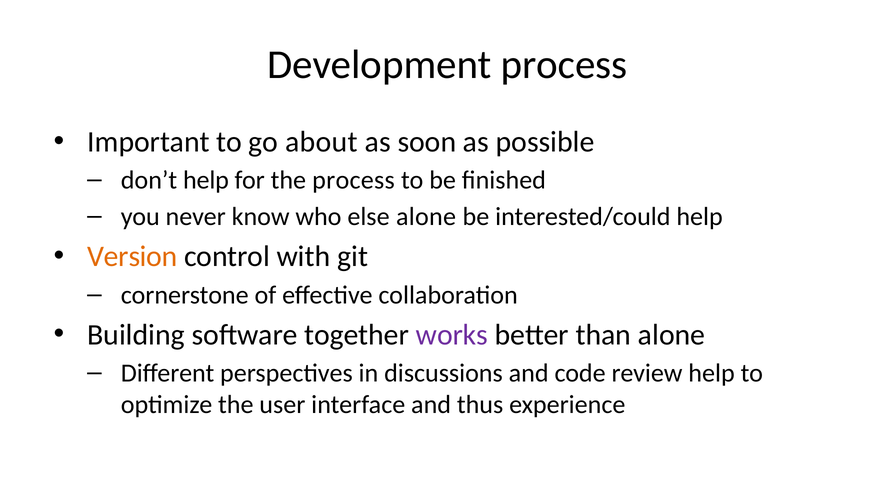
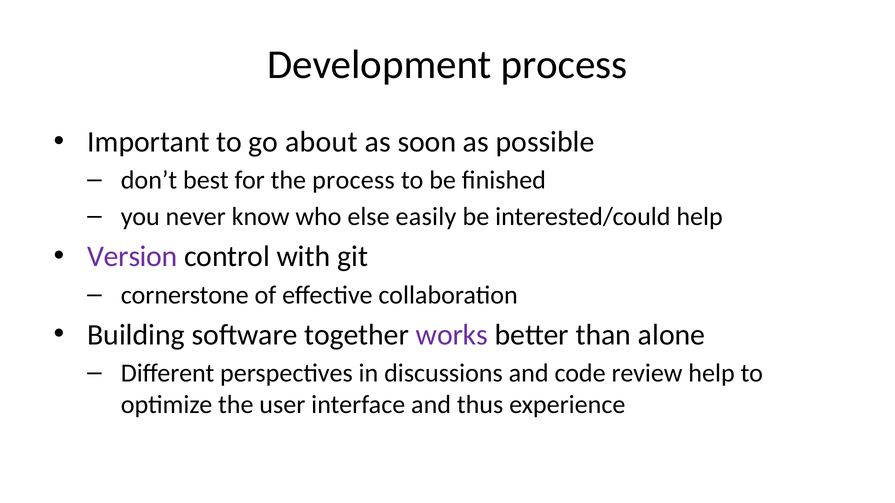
don’t help: help -> best (206, 180)
else alone: alone -> easily (426, 217)
Version colour: orange -> purple (132, 257)
